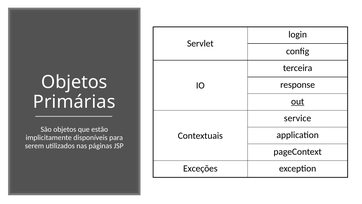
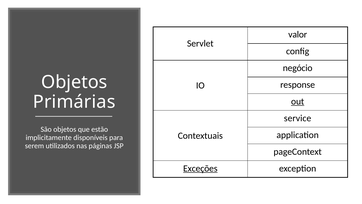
login: login -> valor (298, 34)
terceira: terceira -> negócio (298, 68)
Exceções underline: none -> present (200, 168)
